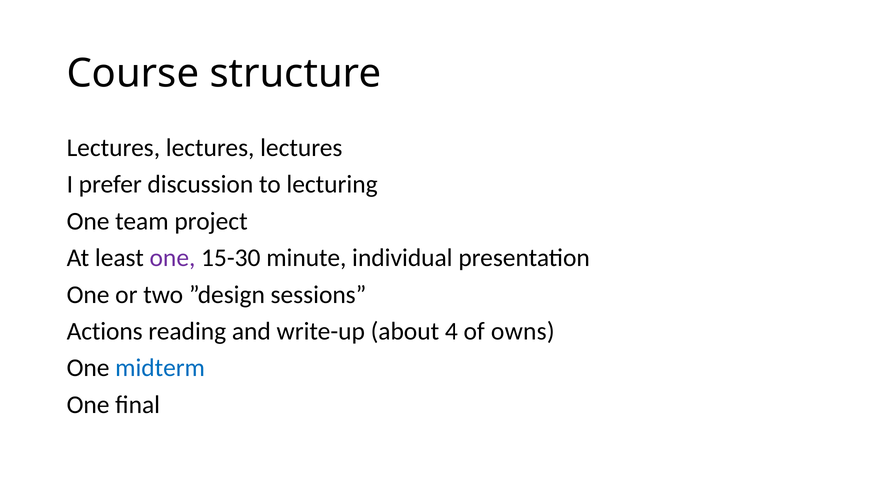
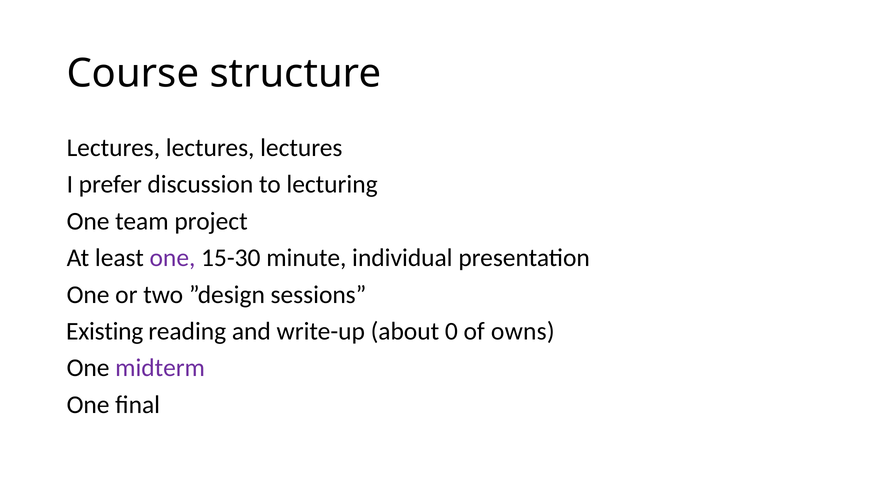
Actions: Actions -> Existing (105, 331)
4: 4 -> 0 (451, 331)
midterm colour: blue -> purple (160, 368)
